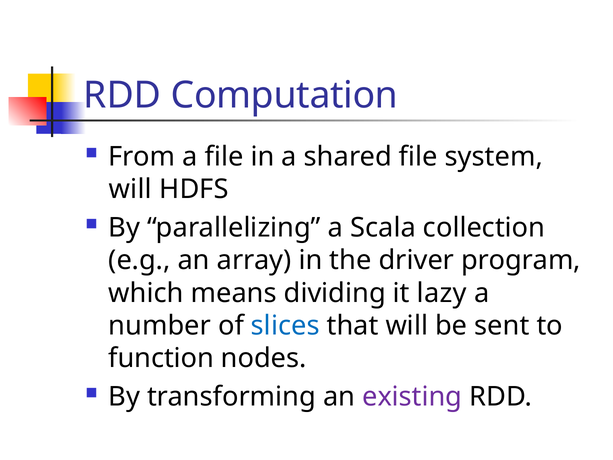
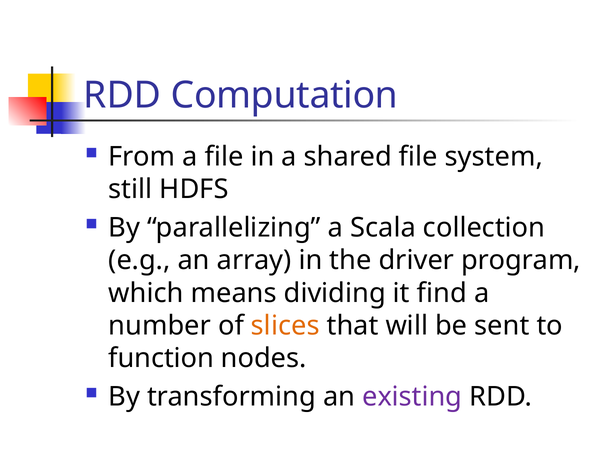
will: will -> still (130, 189)
lazy: lazy -> find (442, 293)
slices colour: blue -> orange (285, 326)
